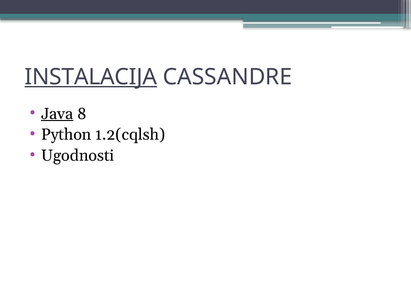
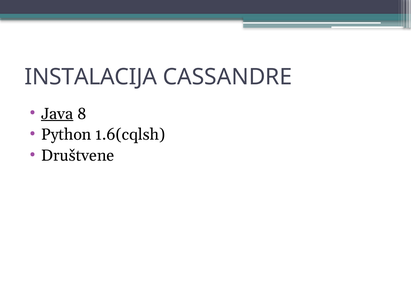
INSTALACIJA underline: present -> none (91, 77)
1.2(cqlsh: 1.2(cqlsh -> 1.6(cqlsh (130, 135)
Ugodnosti: Ugodnosti -> Društvene (78, 156)
